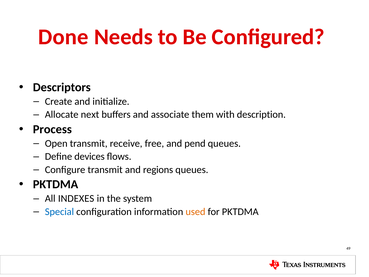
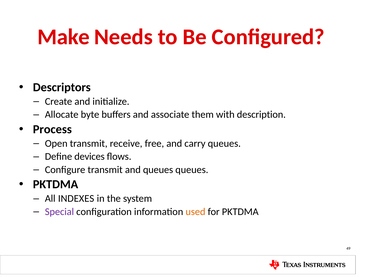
Done: Done -> Make (64, 37)
next: next -> byte (90, 114)
pend: pend -> carry (195, 143)
and regions: regions -> queues (158, 170)
Special colour: blue -> purple (59, 212)
